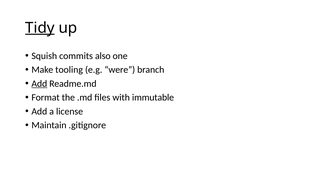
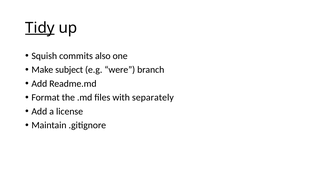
tooling: tooling -> subject (69, 70)
Add underline: present -> none (39, 84)
immutable: immutable -> separately (153, 98)
